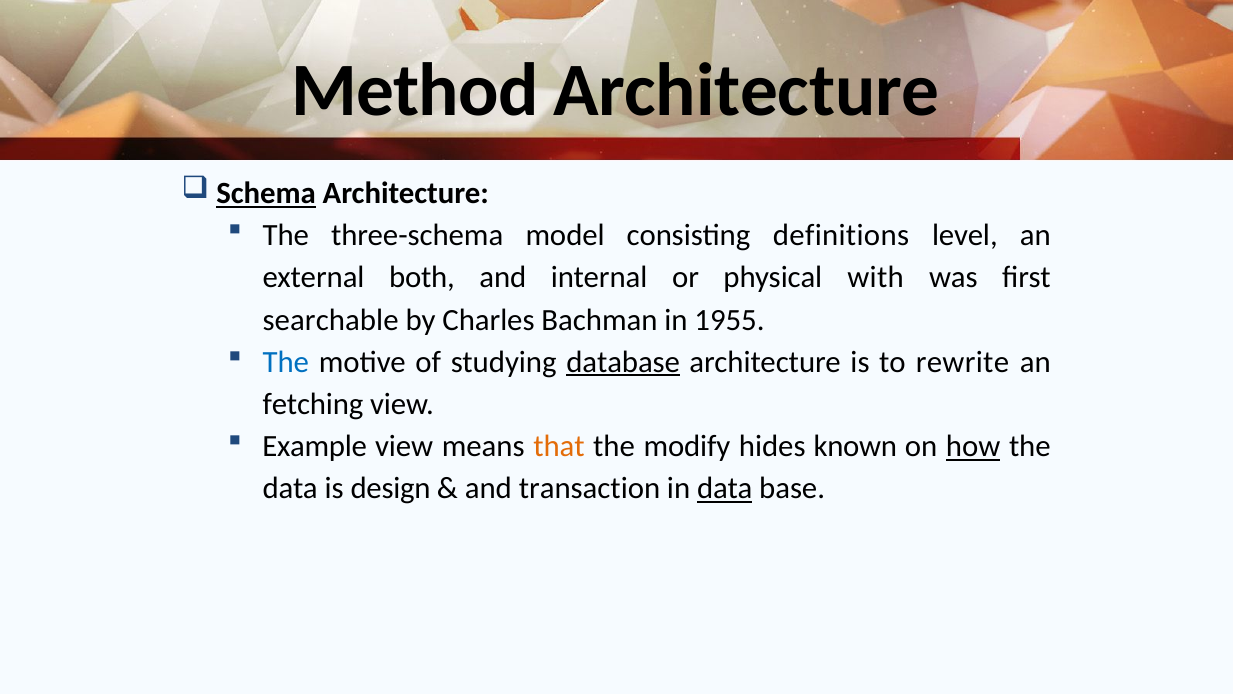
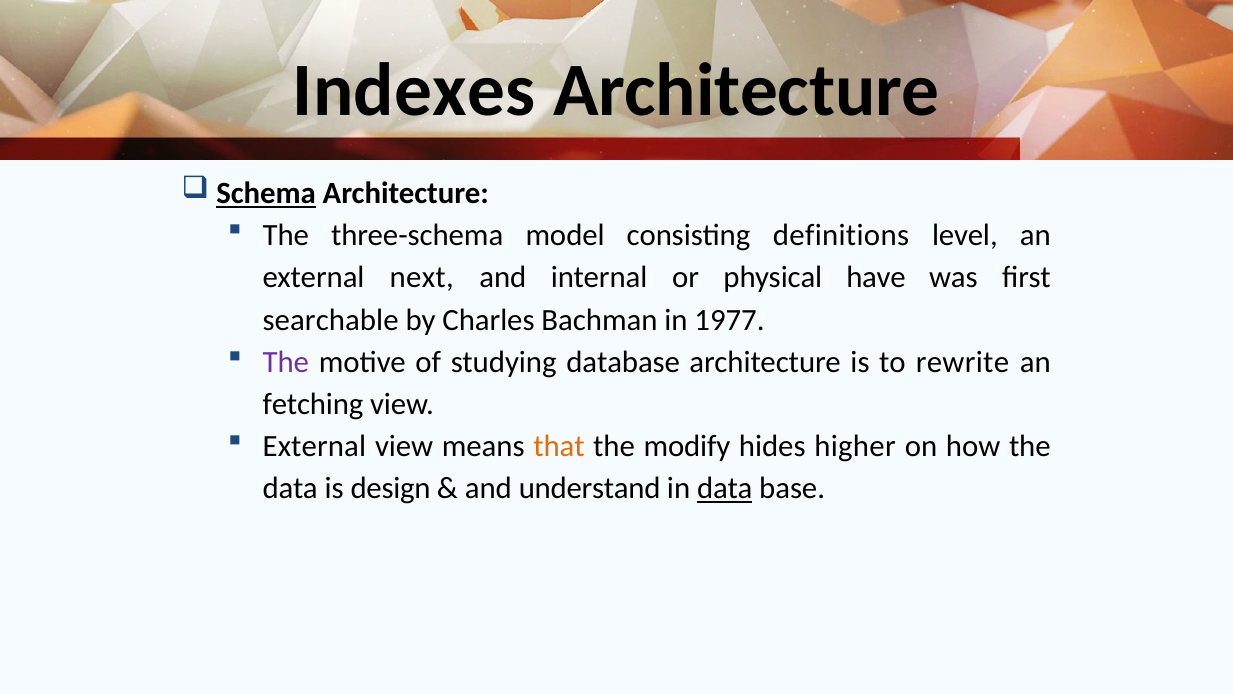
Method: Method -> Indexes (414, 91)
both: both -> next (422, 278)
with: with -> have (876, 278)
1955: 1955 -> 1977 (730, 320)
The colour: blue -> purple (286, 362)
database underline: present -> none (623, 362)
Example: Example -> External (314, 446)
known: known -> higher (855, 446)
how underline: present -> none (973, 446)
transaction: transaction -> understand (590, 488)
